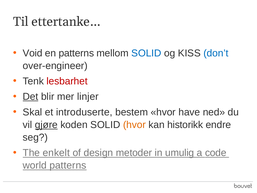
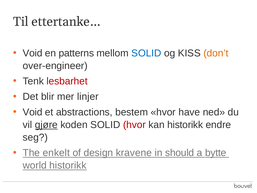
don’t colour: blue -> orange (216, 53)
Det underline: present -> none (31, 97)
Skal: Skal -> Void (33, 112)
introduserte: introduserte -> abstractions (84, 112)
hvor colour: orange -> red (134, 125)
metoder: metoder -> kravene (134, 153)
umulig: umulig -> should (180, 153)
code: code -> bytte (216, 153)
world patterns: patterns -> historikk (68, 165)
